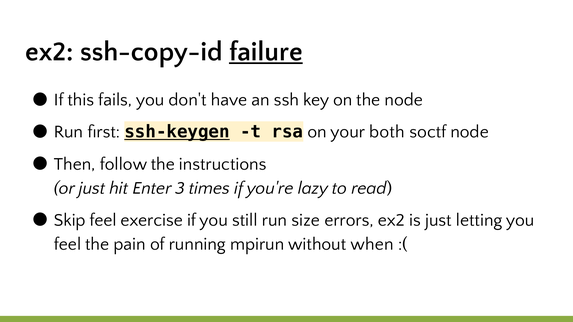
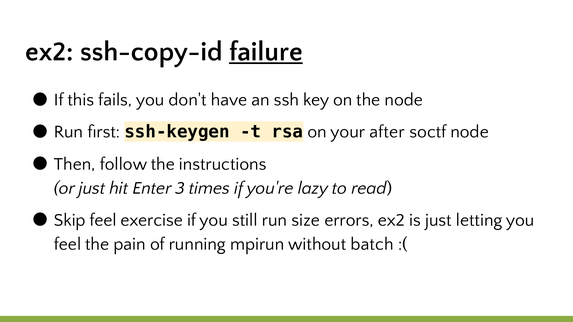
ssh-keygen underline: present -> none (177, 132)
both: both -> after (387, 132)
when: when -> batch (372, 244)
